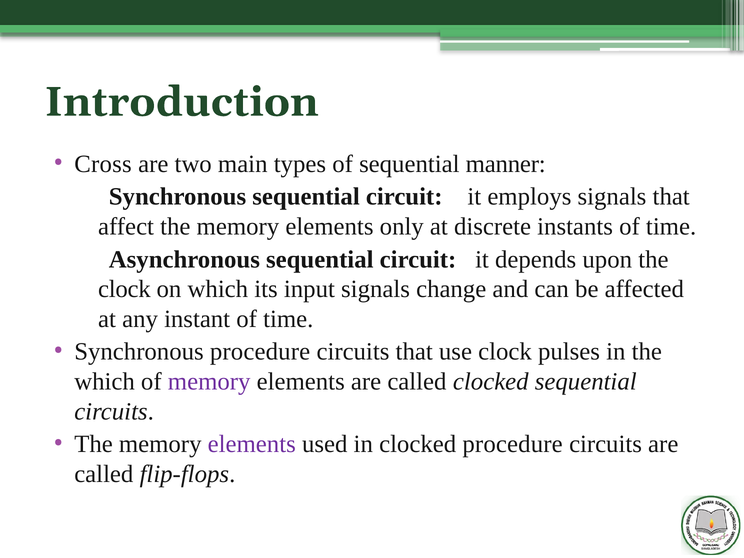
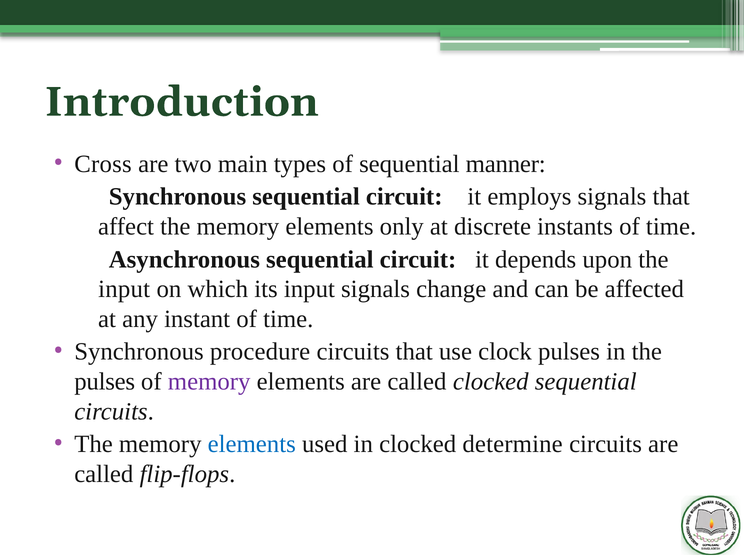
clock: clock -> input (124, 289)
which: which -> pulses (105, 382)
elements colour: purple -> blue (252, 444)
clocked procedure: procedure -> determine (513, 444)
